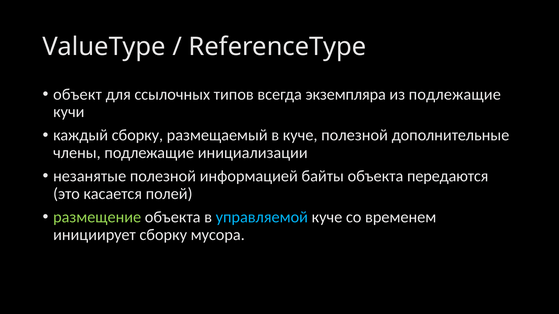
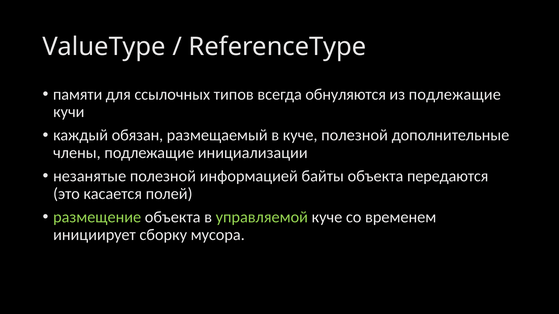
объект: объект -> памяти (78, 94)
экземпляра: экземпляра -> обнуляются (346, 94)
каждый сборку: сборку -> обязан (137, 135)
управляемой colour: light blue -> light green (262, 217)
